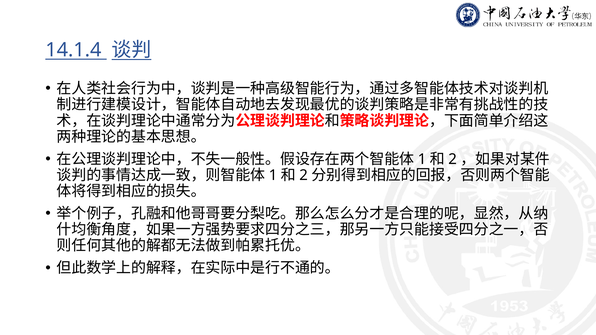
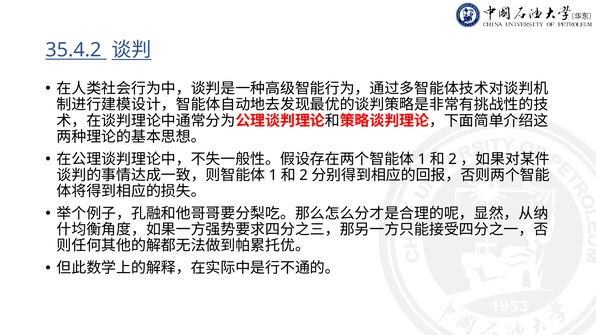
14.1.4: 14.1.4 -> 35.4.2 (73, 50)
